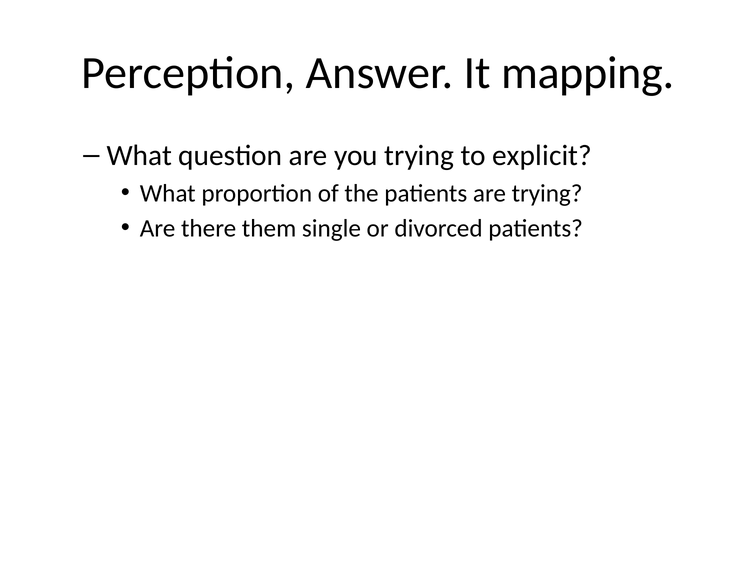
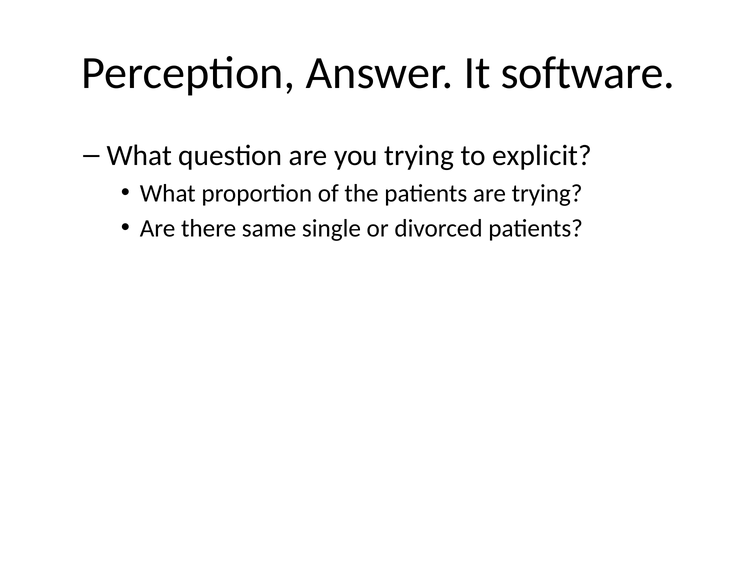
mapping: mapping -> software (588, 73)
them: them -> same (269, 229)
